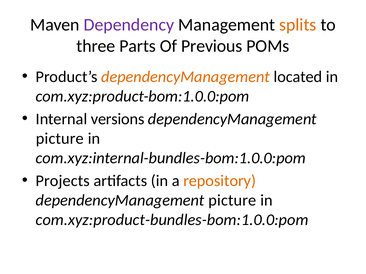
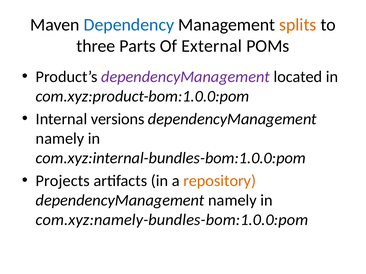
Dependency colour: purple -> blue (129, 25)
Previous: Previous -> External (212, 46)
dependencyManagement colour: orange -> purple (186, 77)
picture: picture -> namely (60, 139)
picture: picture -> namely (232, 201)
com.xyz:product-bundles-bom:1.0.0:pom: com.xyz:product-bundles-bom:1.0.0:pom -> com.xyz:namely-bundles-bom:1.0.0:pom (172, 220)
